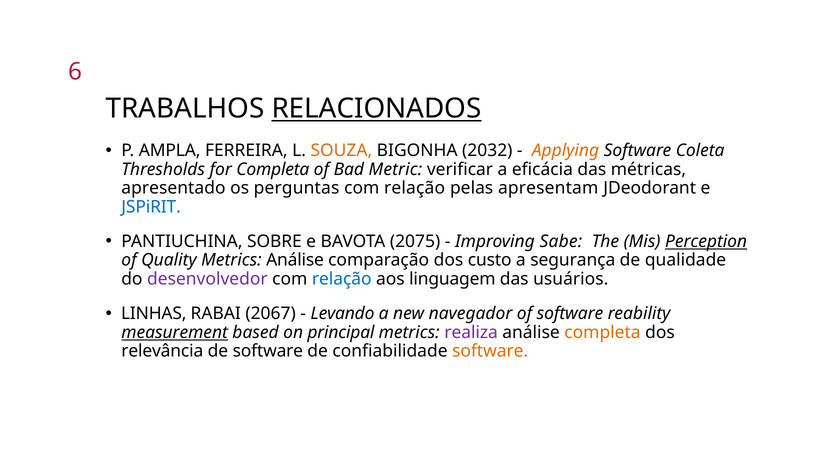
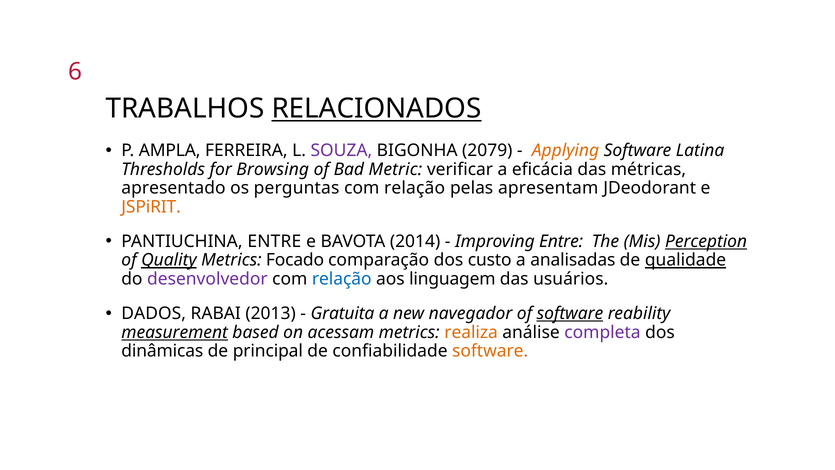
SOUZA colour: orange -> purple (341, 151)
2032: 2032 -> 2079 (487, 151)
Coleta: Coleta -> Latina (700, 151)
for Completa: Completa -> Browsing (273, 169)
JSPiRIT colour: blue -> orange (151, 207)
PANTIUCHINA SOBRE: SOBRE -> ENTRE (274, 241)
2075: 2075 -> 2014 (415, 241)
Improving Sabe: Sabe -> Entre (561, 241)
Quality underline: none -> present (169, 260)
Metrics Análise: Análise -> Focado (295, 260)
segurança: segurança -> analisadas (573, 260)
qualidade underline: none -> present (686, 260)
LINHAS: LINHAS -> DADOS (154, 313)
2067: 2067 -> 2013 (271, 313)
Levando: Levando -> Gratuita (342, 313)
software underline: none -> present (570, 313)
principal: principal -> acessam (341, 332)
realiza colour: purple -> orange (471, 332)
completa colour: orange -> purple (602, 332)
relevância: relevância -> dinâmicas (162, 351)
de software: software -> principal (268, 351)
